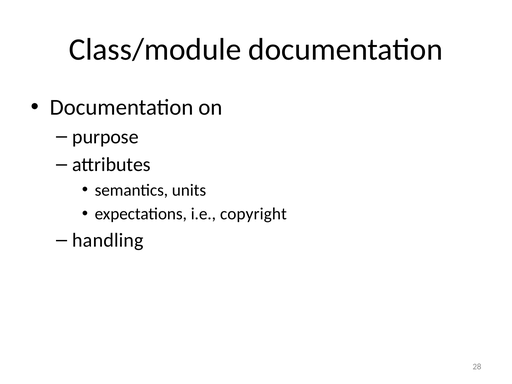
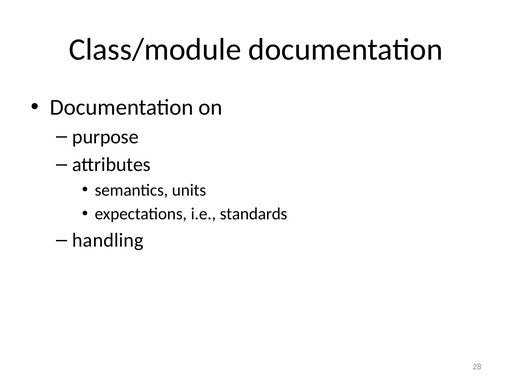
copyright: copyright -> standards (254, 214)
